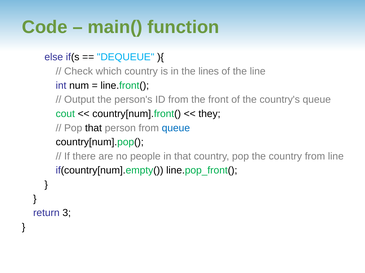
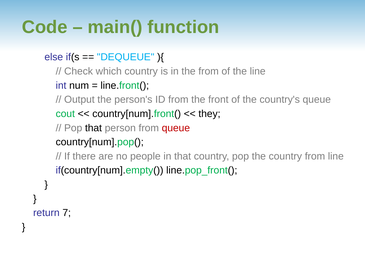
the lines: lines -> from (209, 71)
queue colour: blue -> red (176, 128)
3: 3 -> 7 (67, 213)
